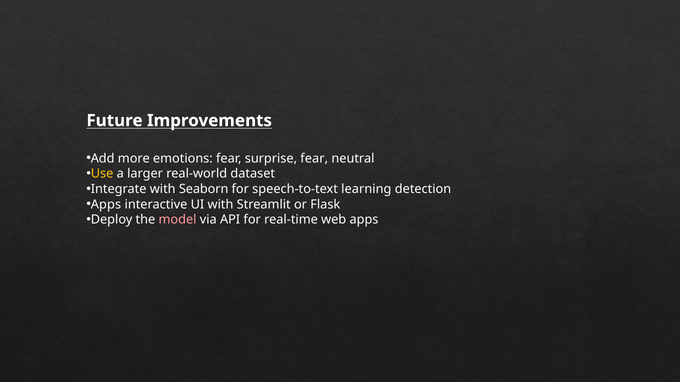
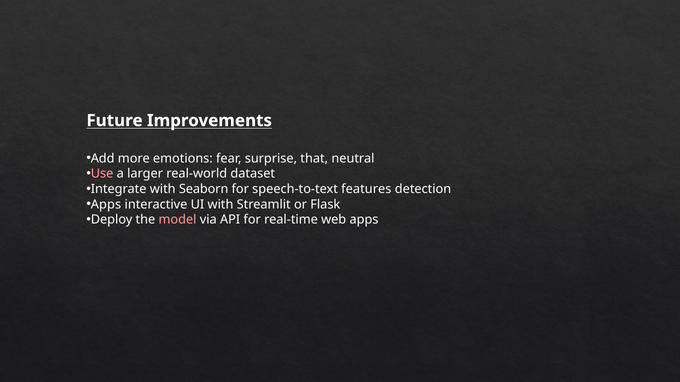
surprise fear: fear -> that (314, 159)
Use colour: yellow -> pink (102, 174)
learning: learning -> features (366, 189)
